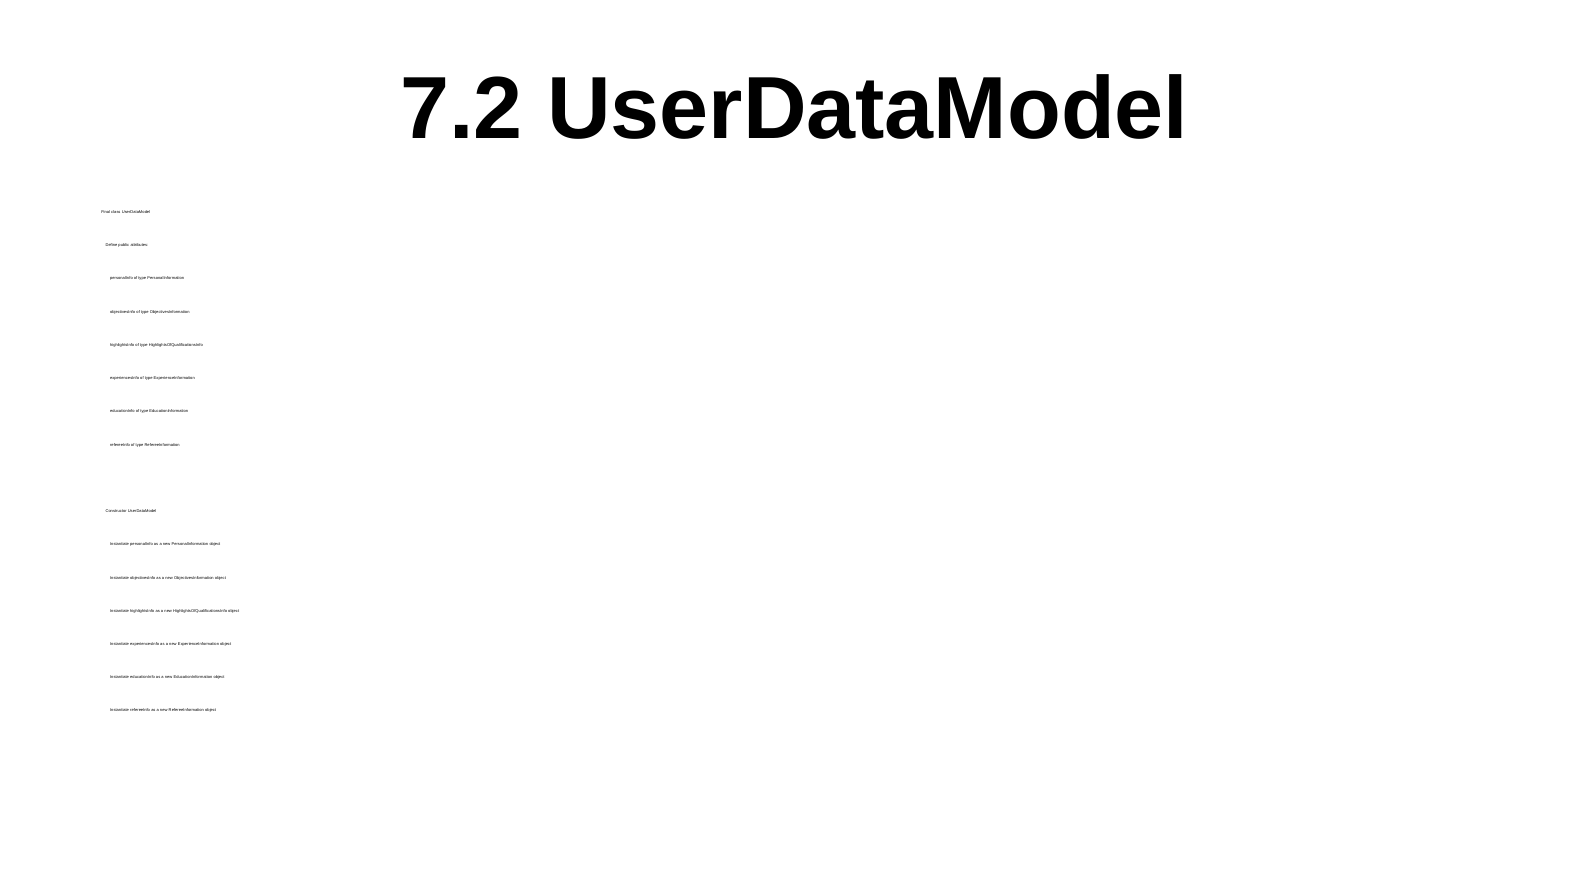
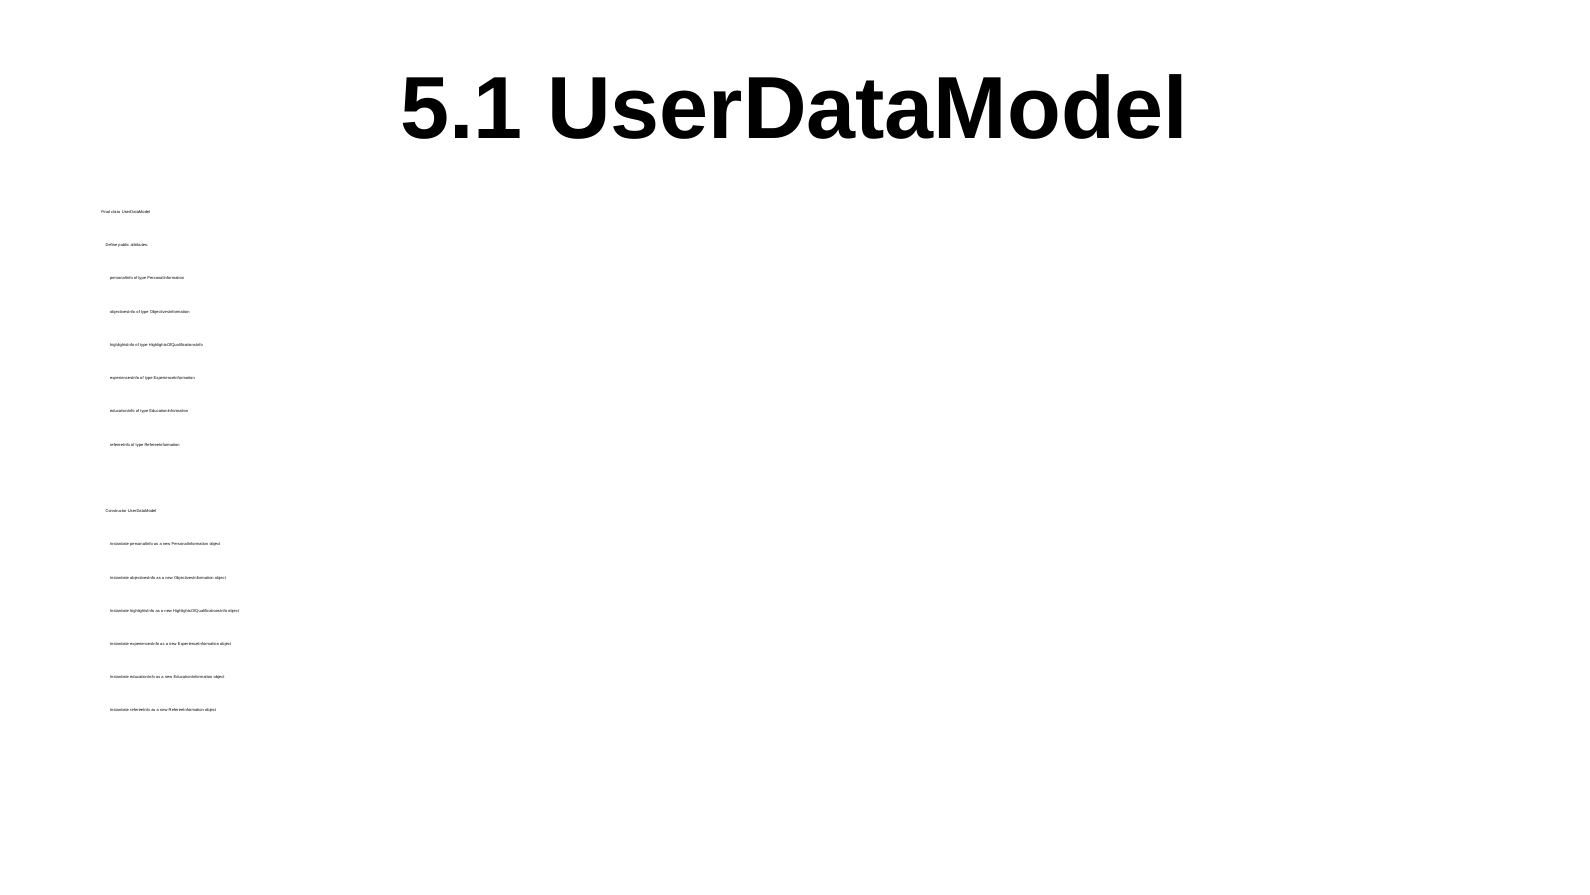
7.2: 7.2 -> 5.1 (462, 110)
